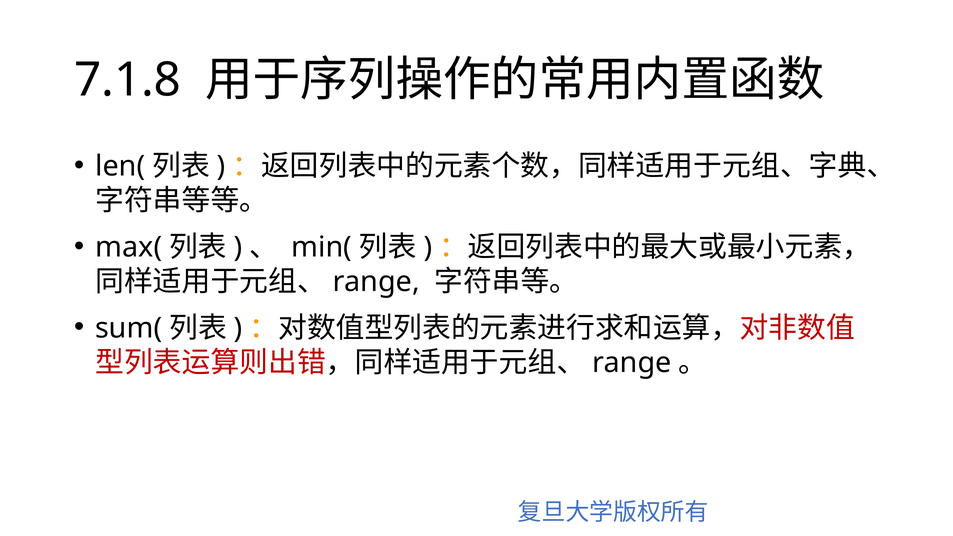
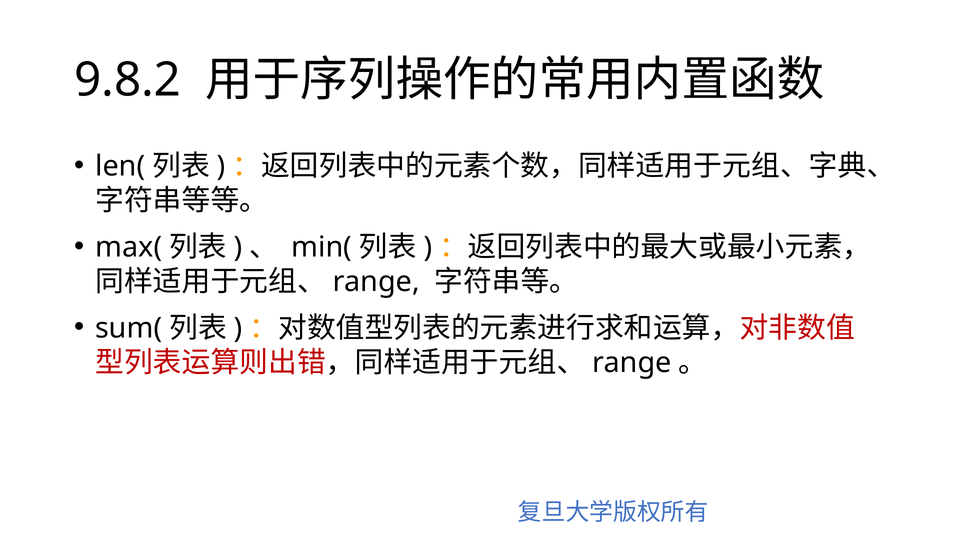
7.1.8: 7.1.8 -> 9.8.2 (128, 80)
